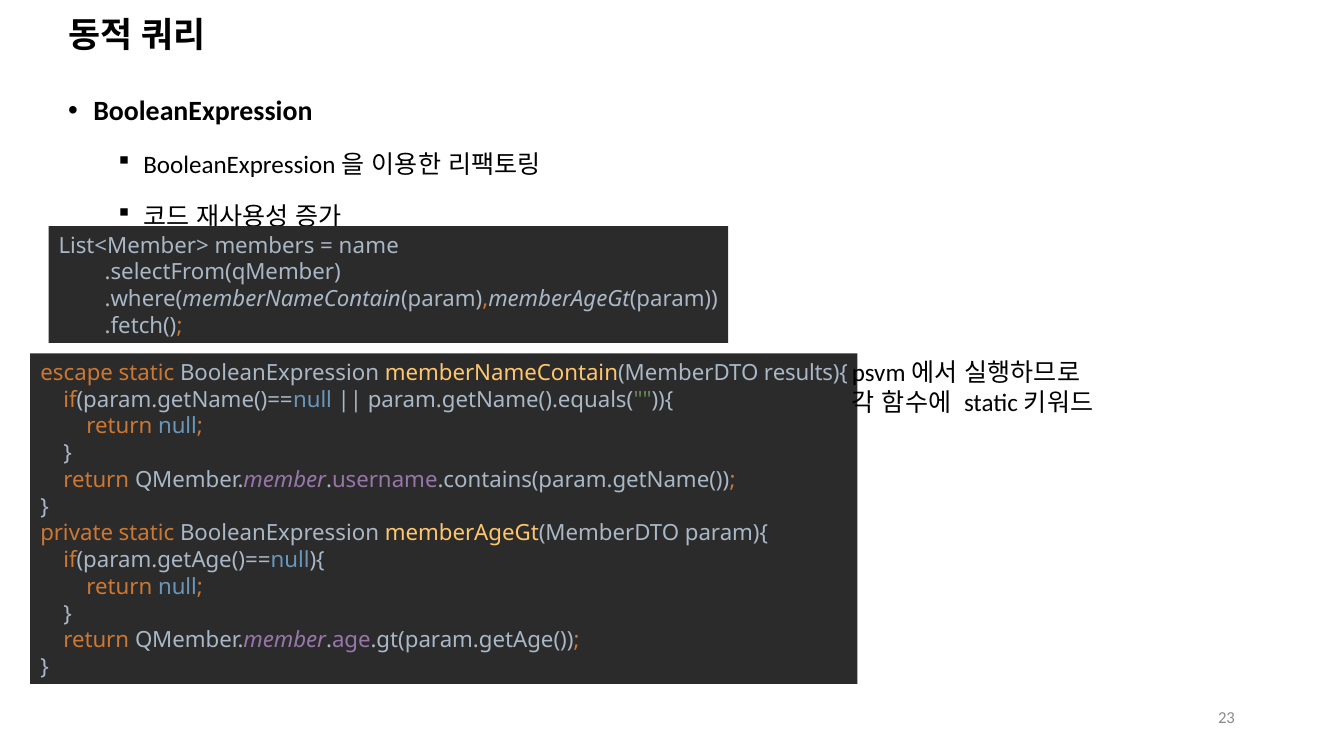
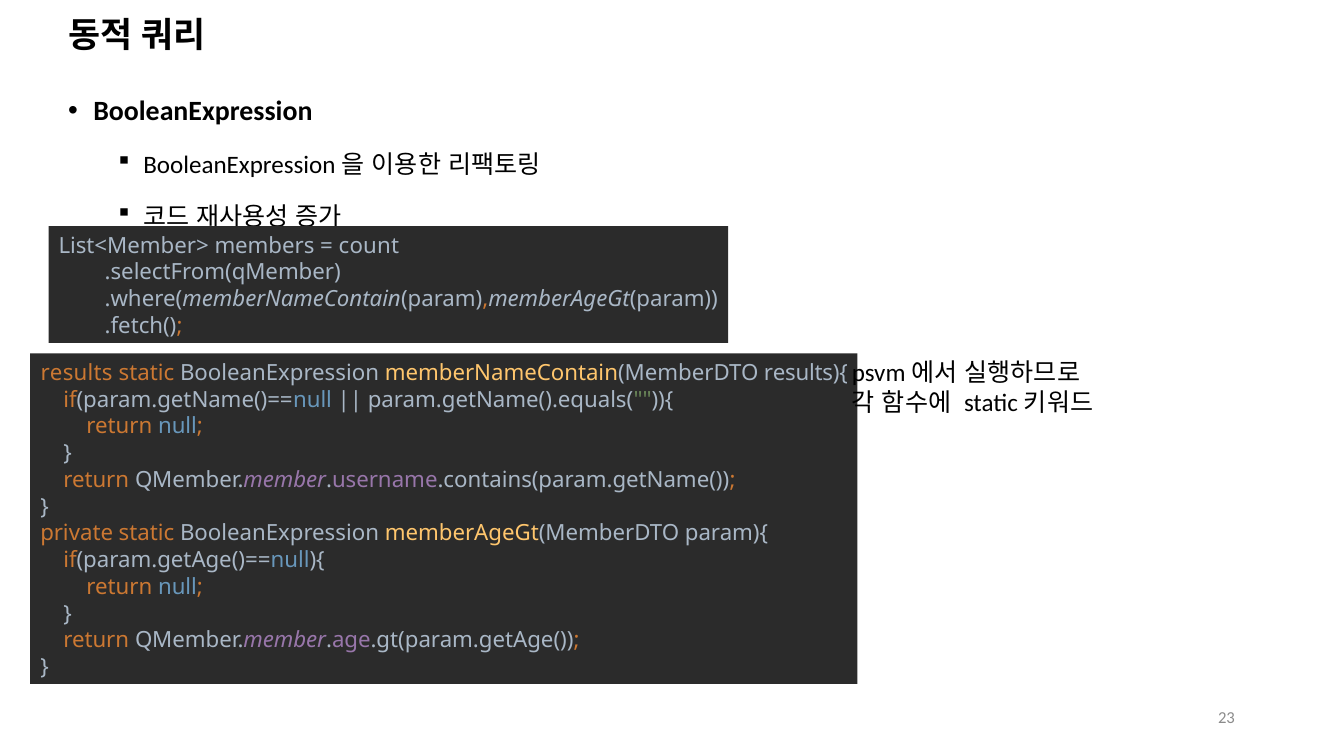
name: name -> count (369, 246)
escape: escape -> results (77, 373)
